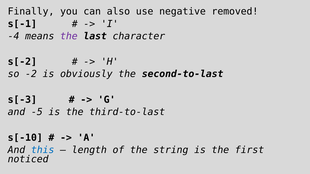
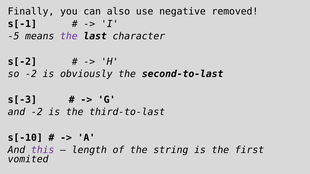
-4: -4 -> -5 (14, 36)
and -5: -5 -> -2 (37, 112)
this colour: blue -> purple (43, 150)
noticed: noticed -> vomited (28, 160)
